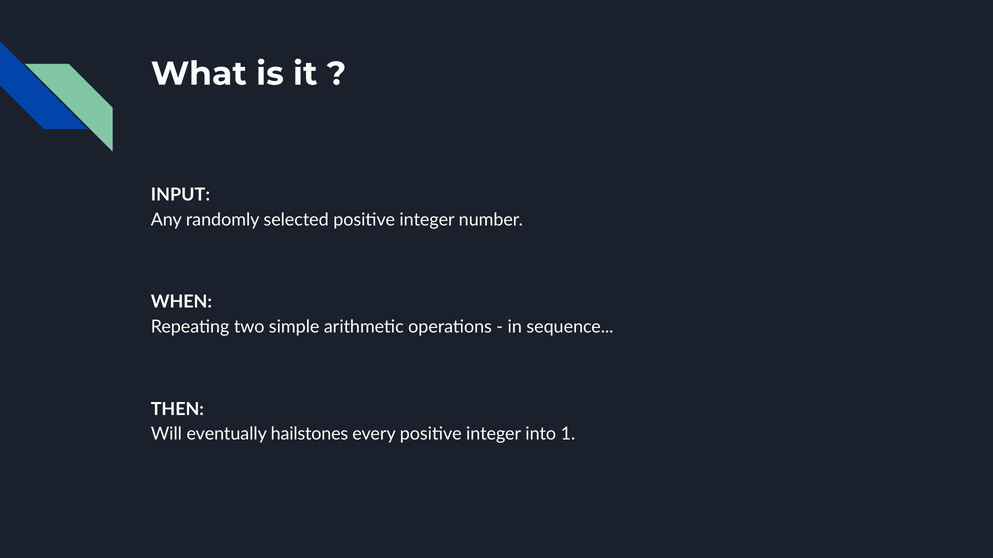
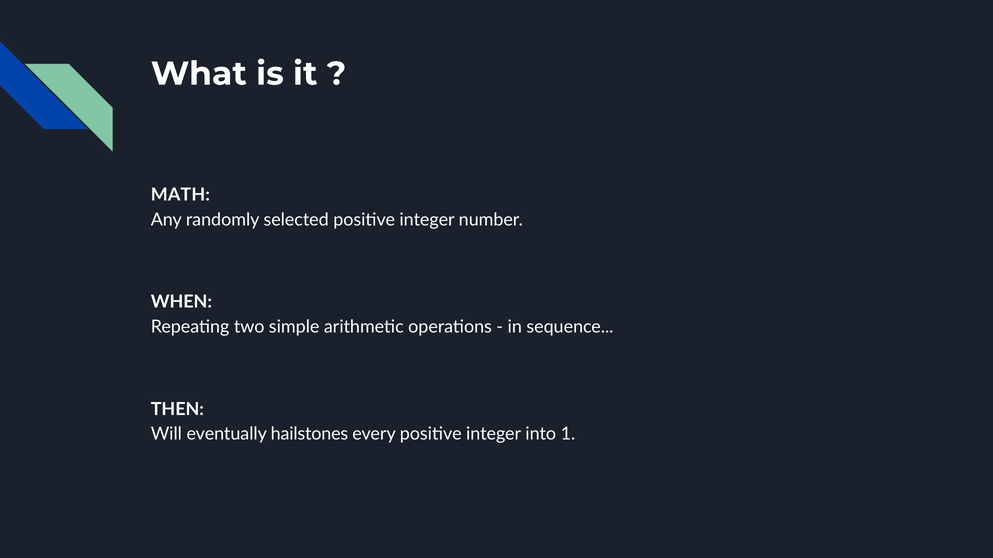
INPUT: INPUT -> MATH (180, 195)
